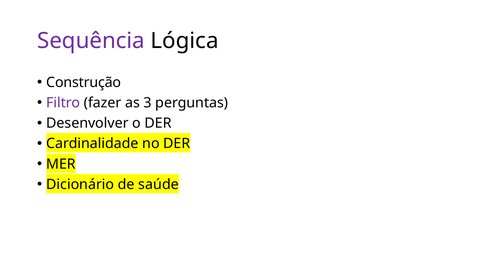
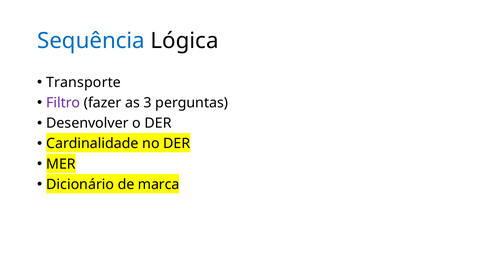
Sequência colour: purple -> blue (91, 41)
Construção: Construção -> Transporte (84, 82)
saúde: saúde -> marca (159, 184)
